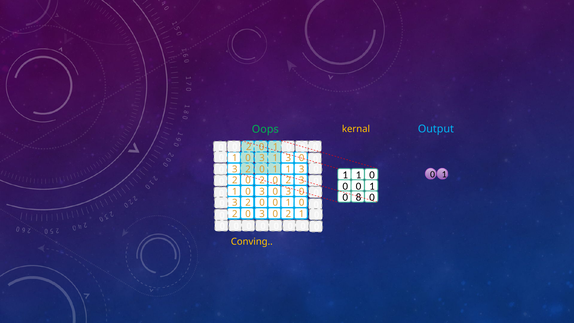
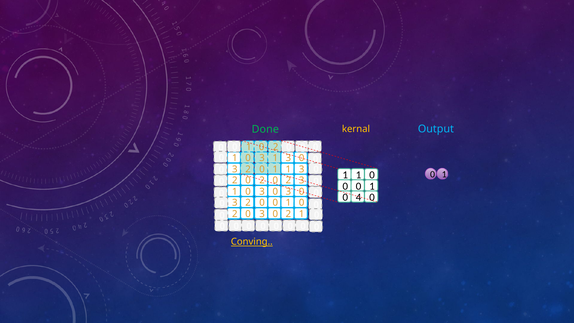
Oops: Oops -> Done (265, 129)
2: 2 -> 1 (249, 147)
1: 1 -> 2 (276, 147)
8: 8 -> 4 (359, 197)
Conving underline: none -> present (252, 242)
